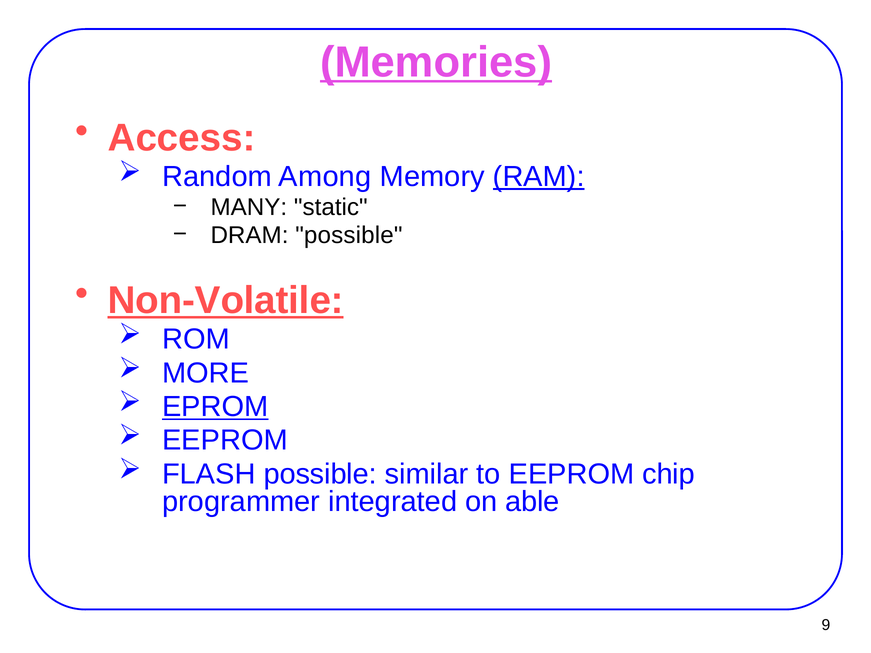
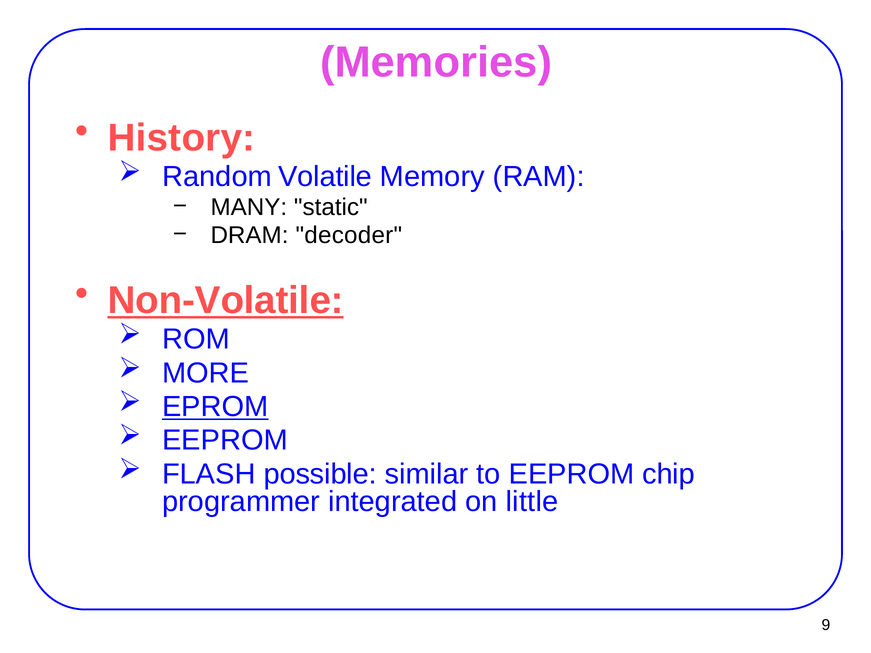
Memories underline: present -> none (436, 63)
Access: Access -> History (181, 138)
Among: Among -> Volatile (325, 177)
RAM underline: present -> none (539, 177)
DRAM possible: possible -> decoder (349, 235)
able: able -> little (532, 502)
